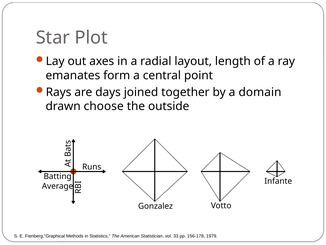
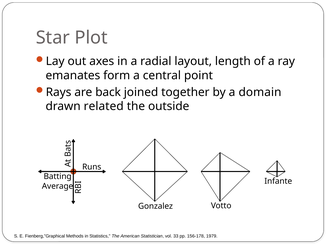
days: days -> back (108, 92)
choose: choose -> related (104, 106)
